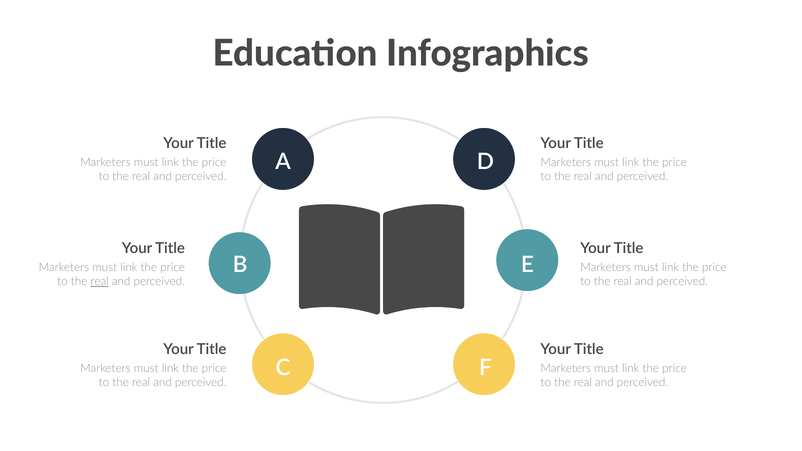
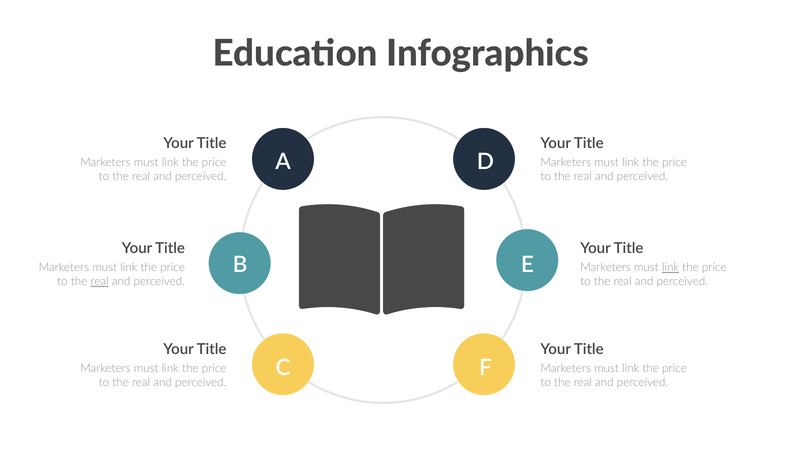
link underline: none -> present (670, 268)
